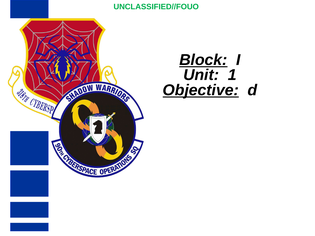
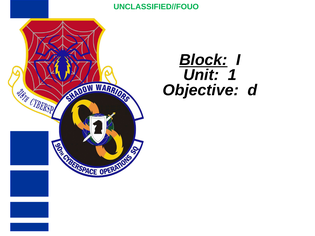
Objective underline: present -> none (201, 90)
